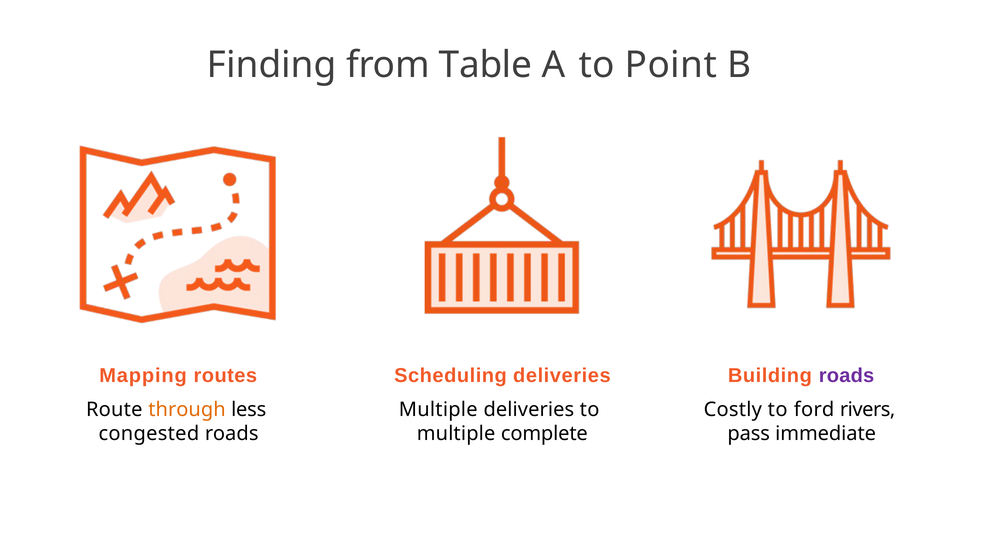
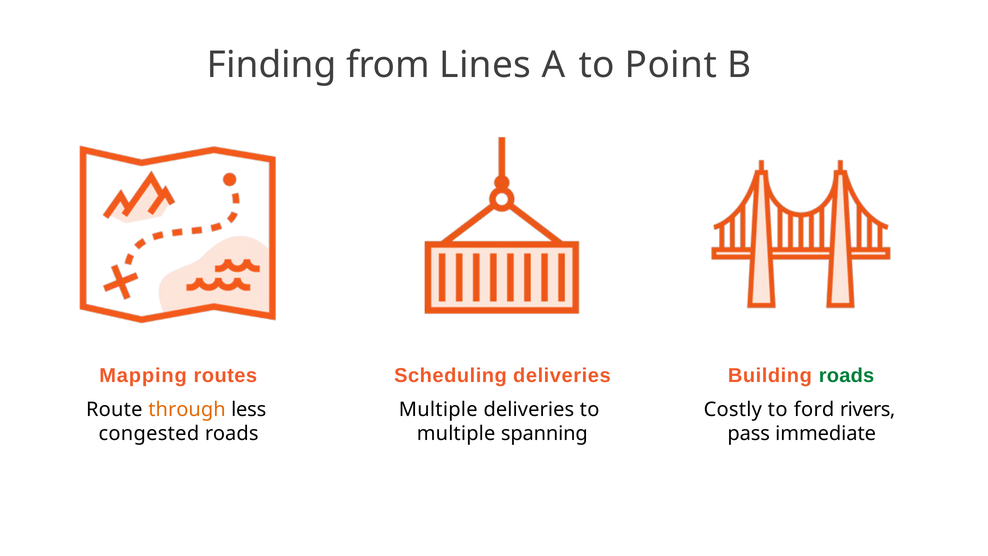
Table: Table -> Lines (485, 65)
roads colour: purple -> green (847, 375)
complete: complete -> spanning (544, 433)
